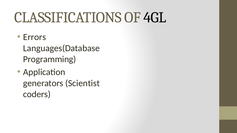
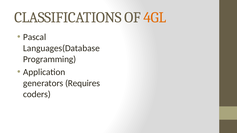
4GL colour: black -> orange (155, 17)
Errors: Errors -> Pascal (35, 37)
Scientist: Scientist -> Requires (83, 83)
